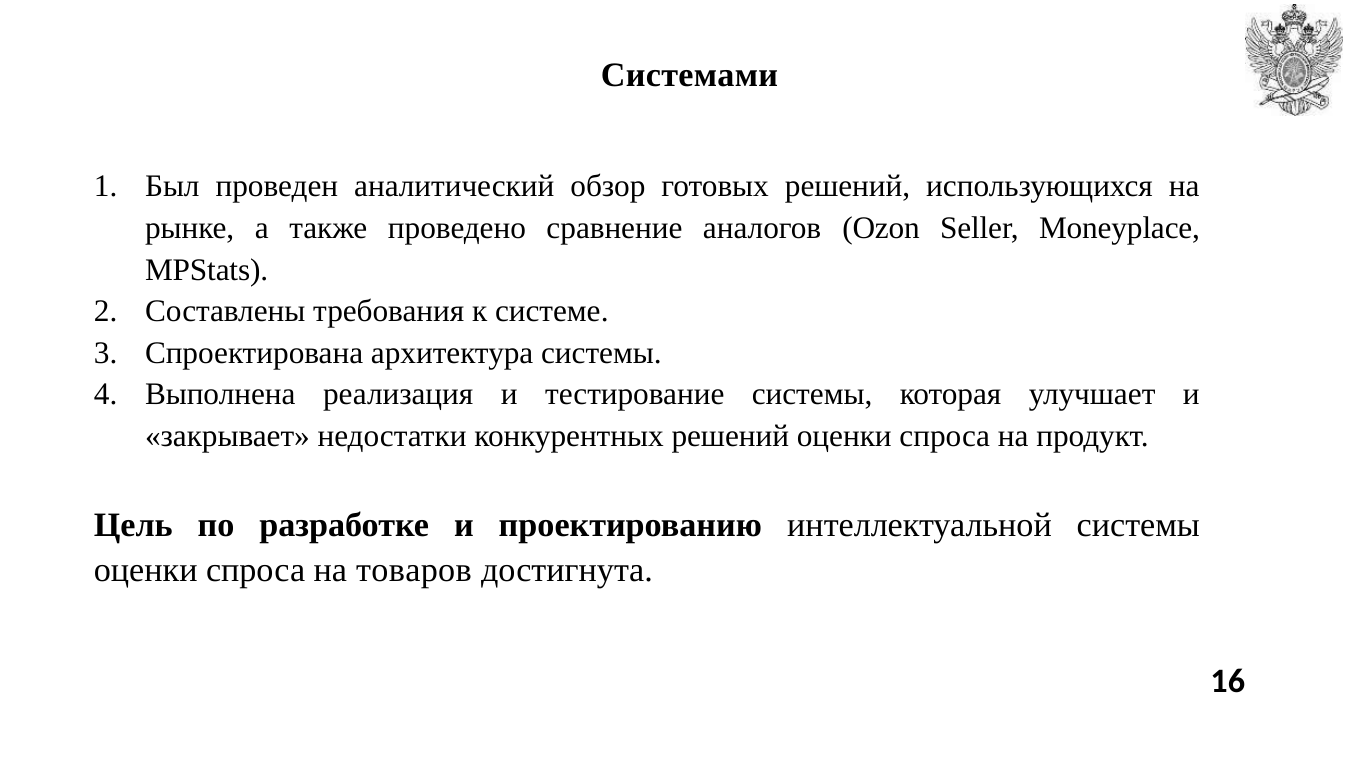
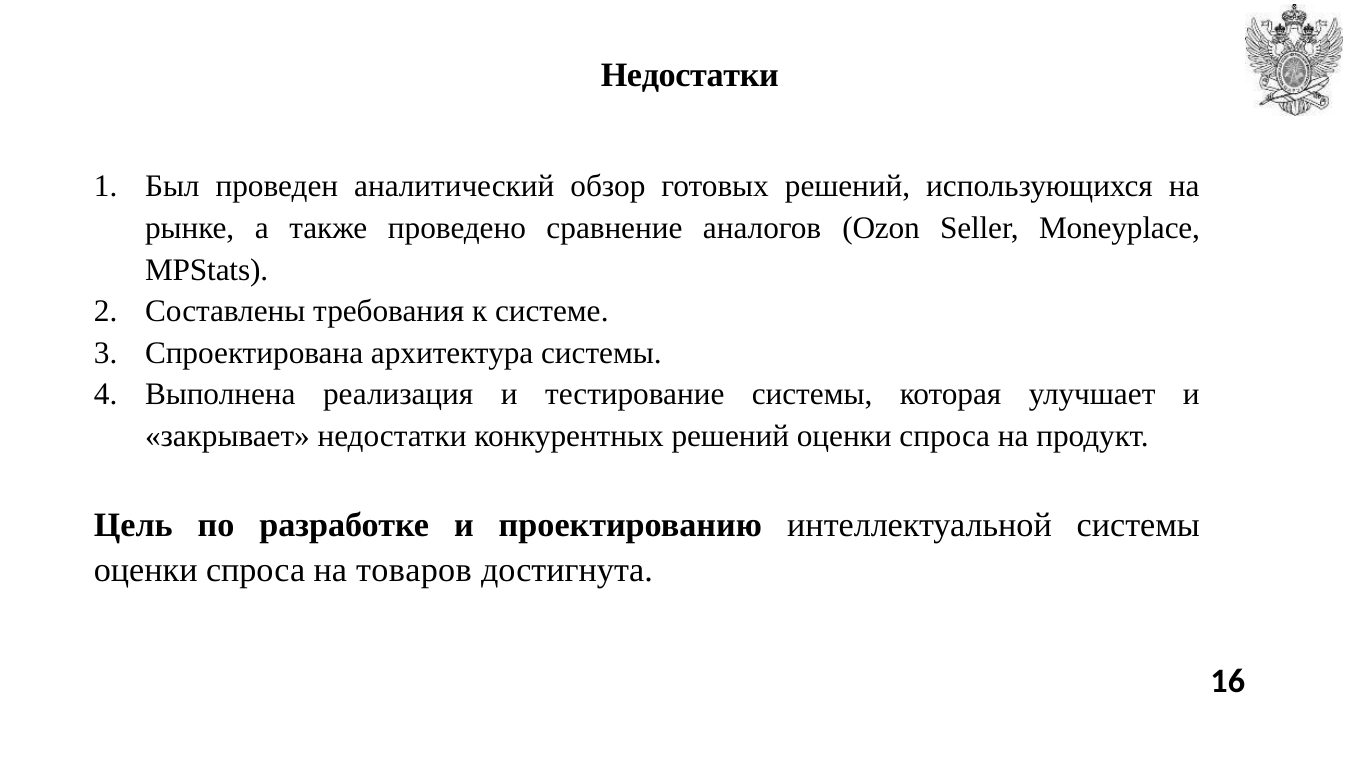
Системами: Системами -> Недостатки (690, 75)
